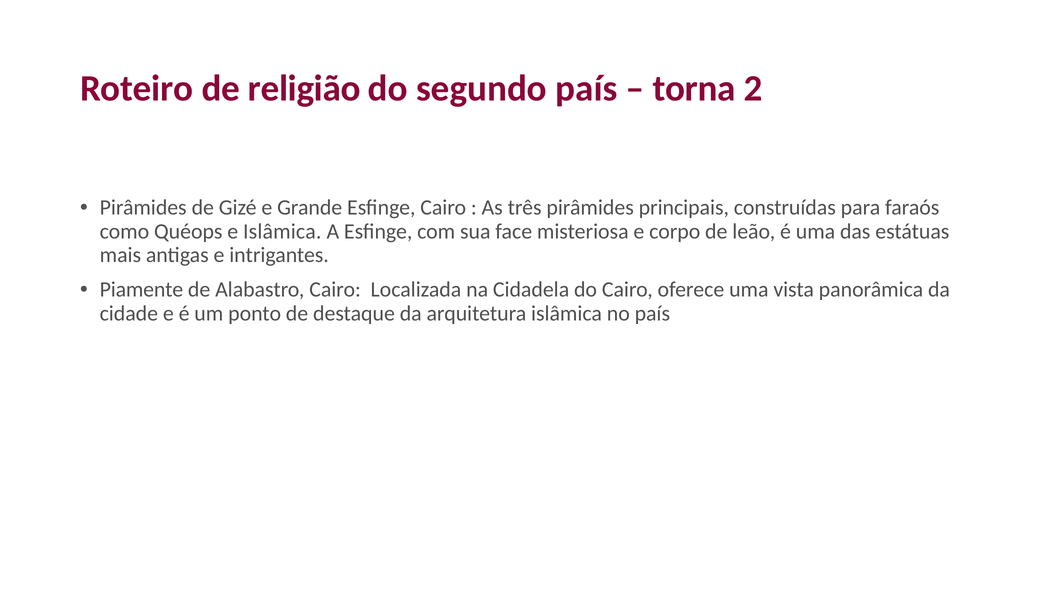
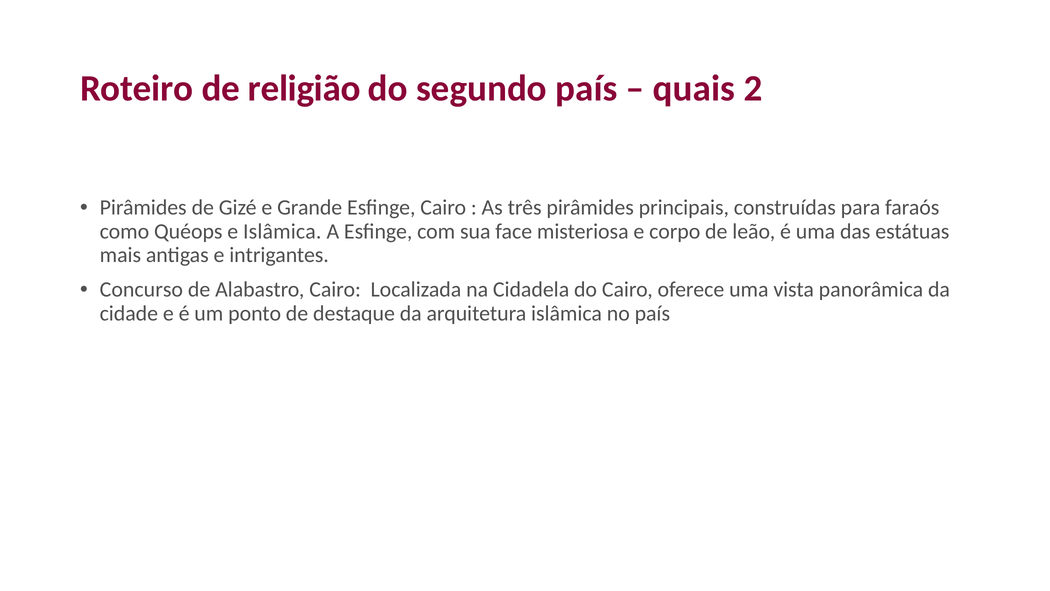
torna: torna -> quais (694, 88)
Piamente: Piamente -> Concurso (141, 290)
